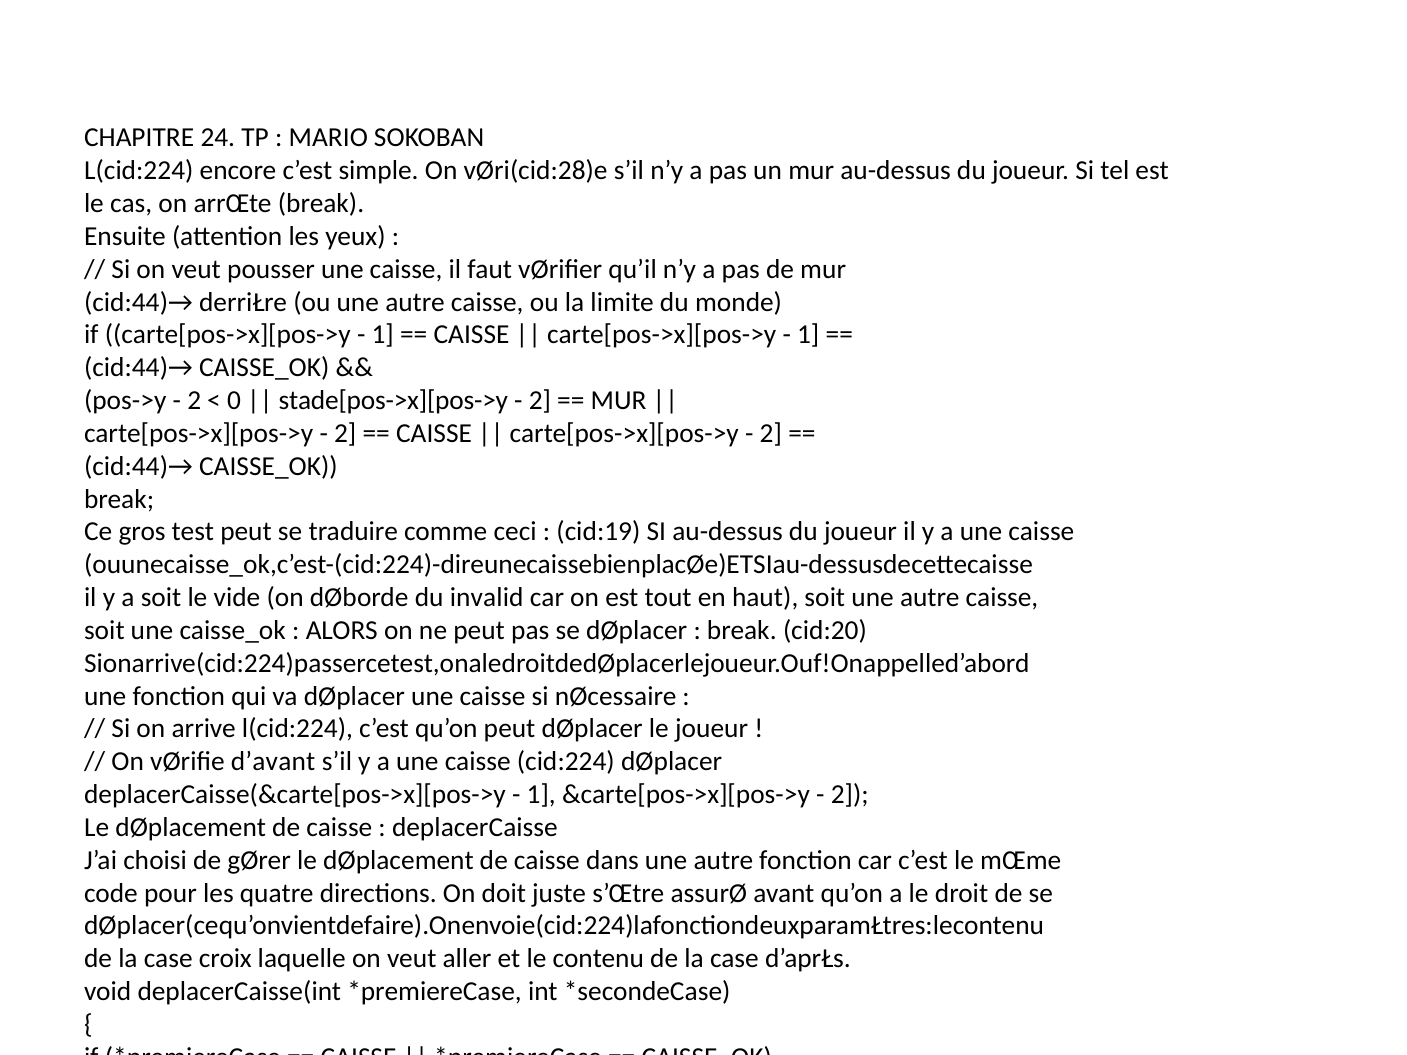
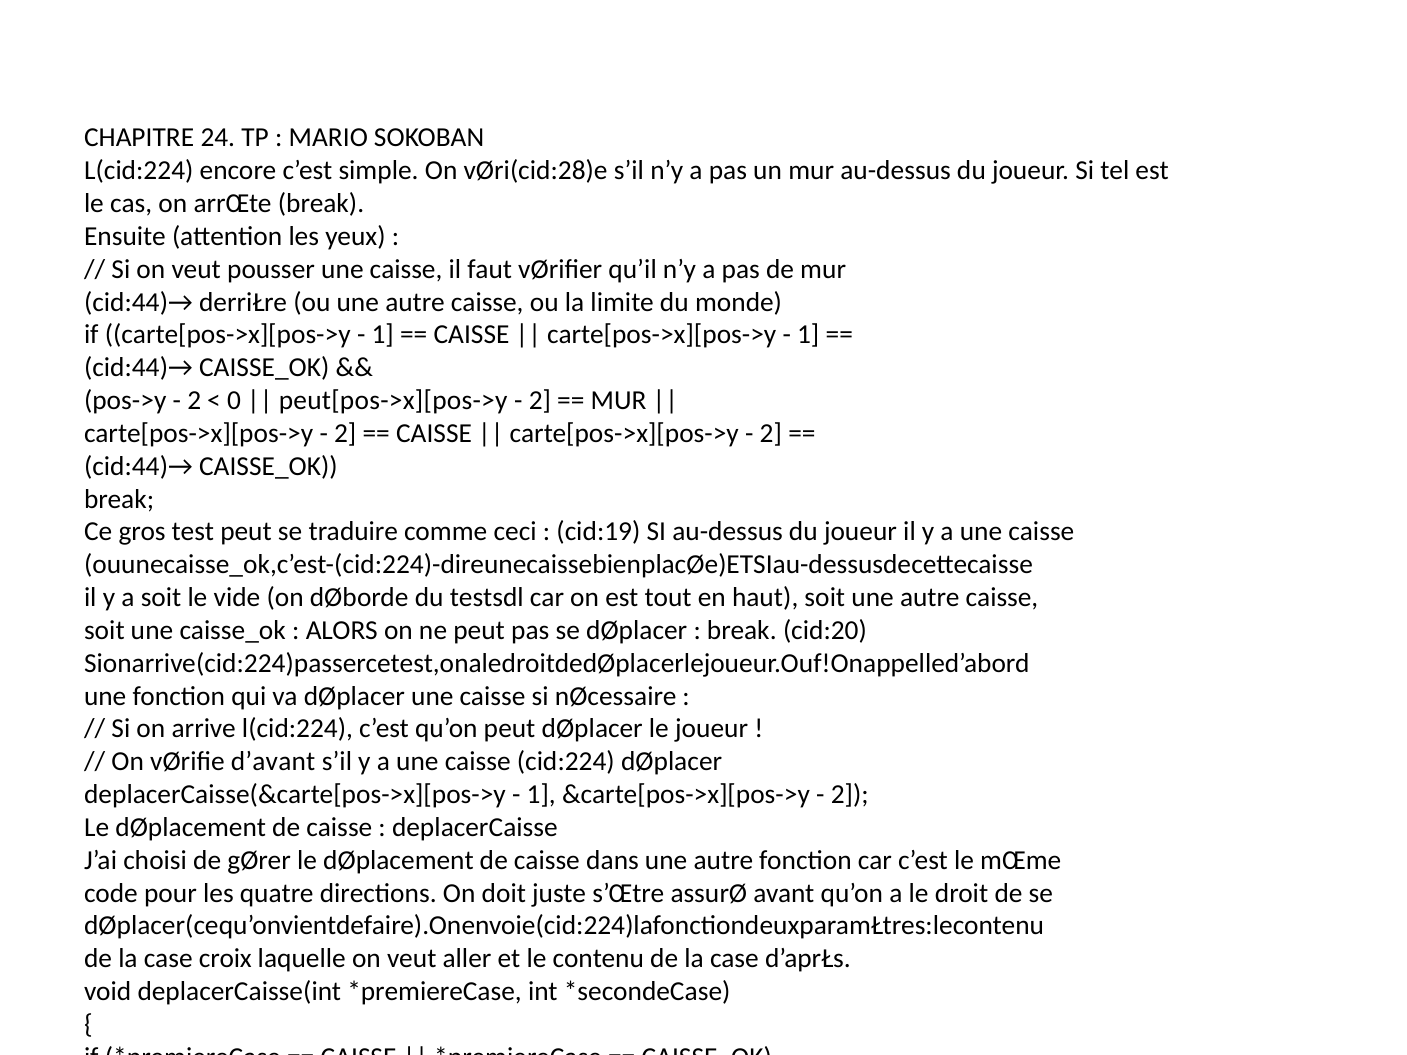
stade[pos->x][pos->y: stade[pos->x][pos->y -> peut[pos->x][pos->y (393, 401)
invalid: invalid -> testsdl (487, 598)
